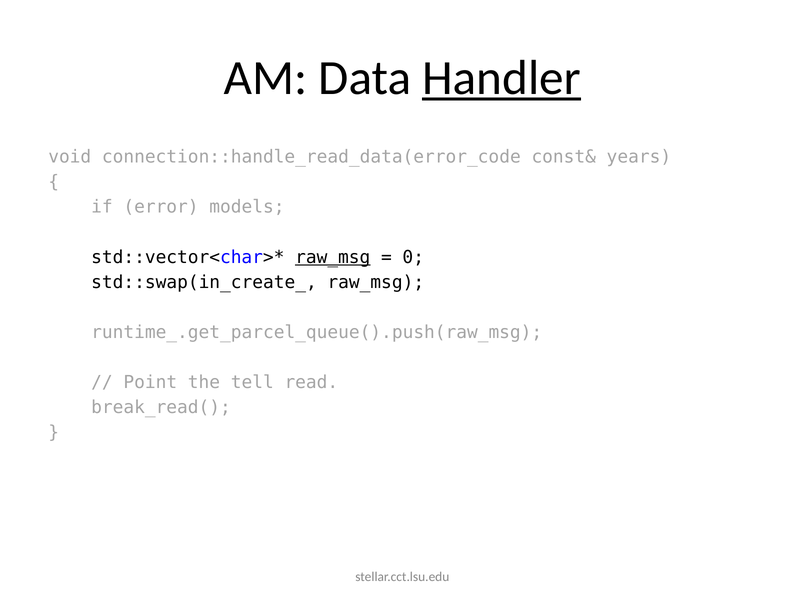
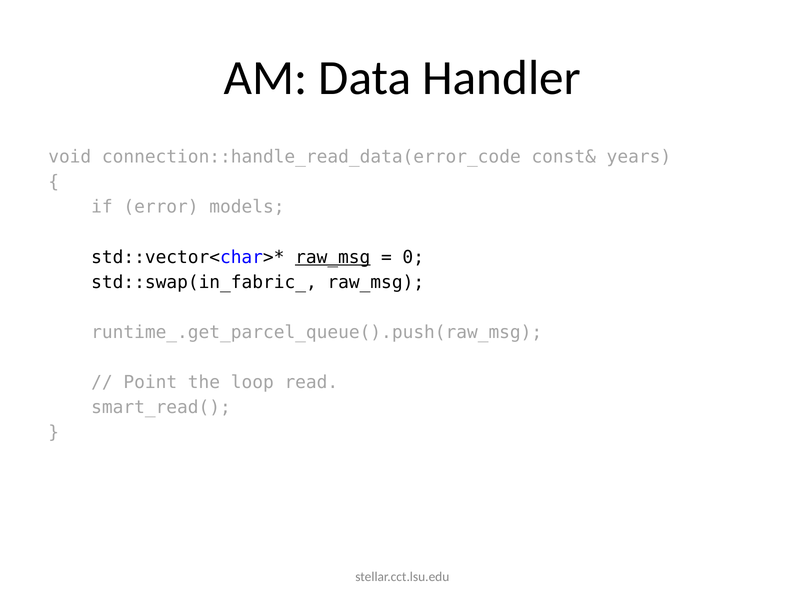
Handler underline: present -> none (502, 78)
std::swap(in_create_: std::swap(in_create_ -> std::swap(in_fabric_ (204, 282)
tell: tell -> loop (252, 382)
break_read(: break_read( -> smart_read( (161, 407)
